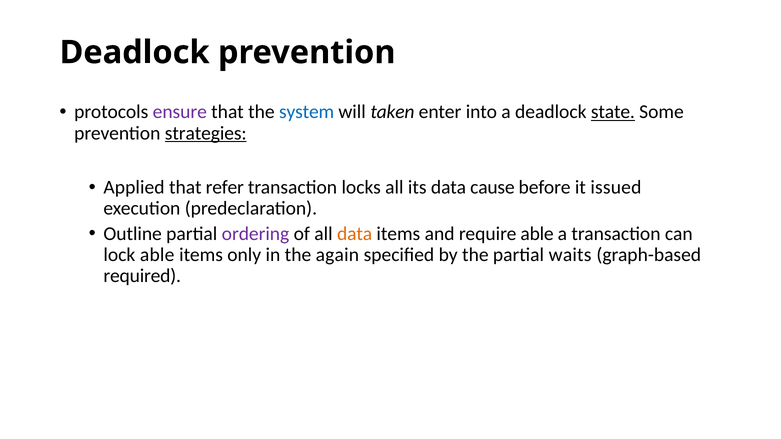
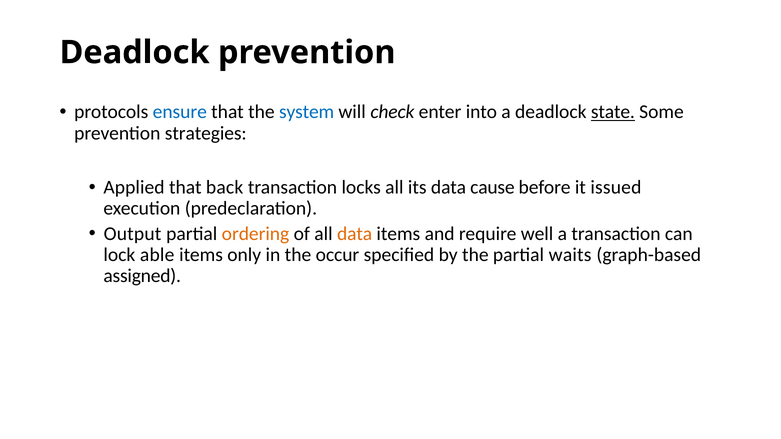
ensure colour: purple -> blue (180, 112)
taken: taken -> check (392, 112)
strategies underline: present -> none (206, 133)
refer: refer -> back (225, 188)
Outline: Outline -> Output (133, 234)
ordering colour: purple -> orange (256, 234)
require able: able -> well (537, 234)
again: again -> occur (337, 255)
required: required -> assigned (142, 276)
